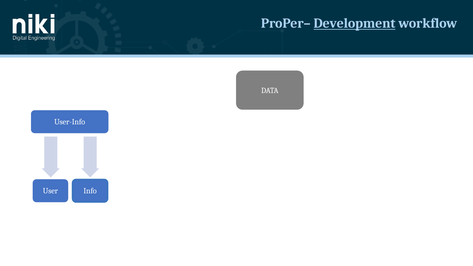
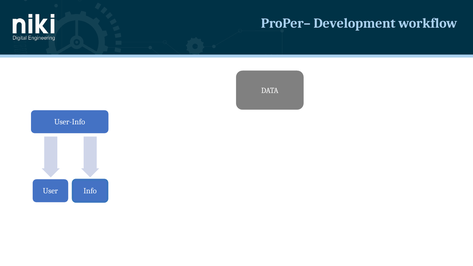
Development underline: present -> none (355, 23)
